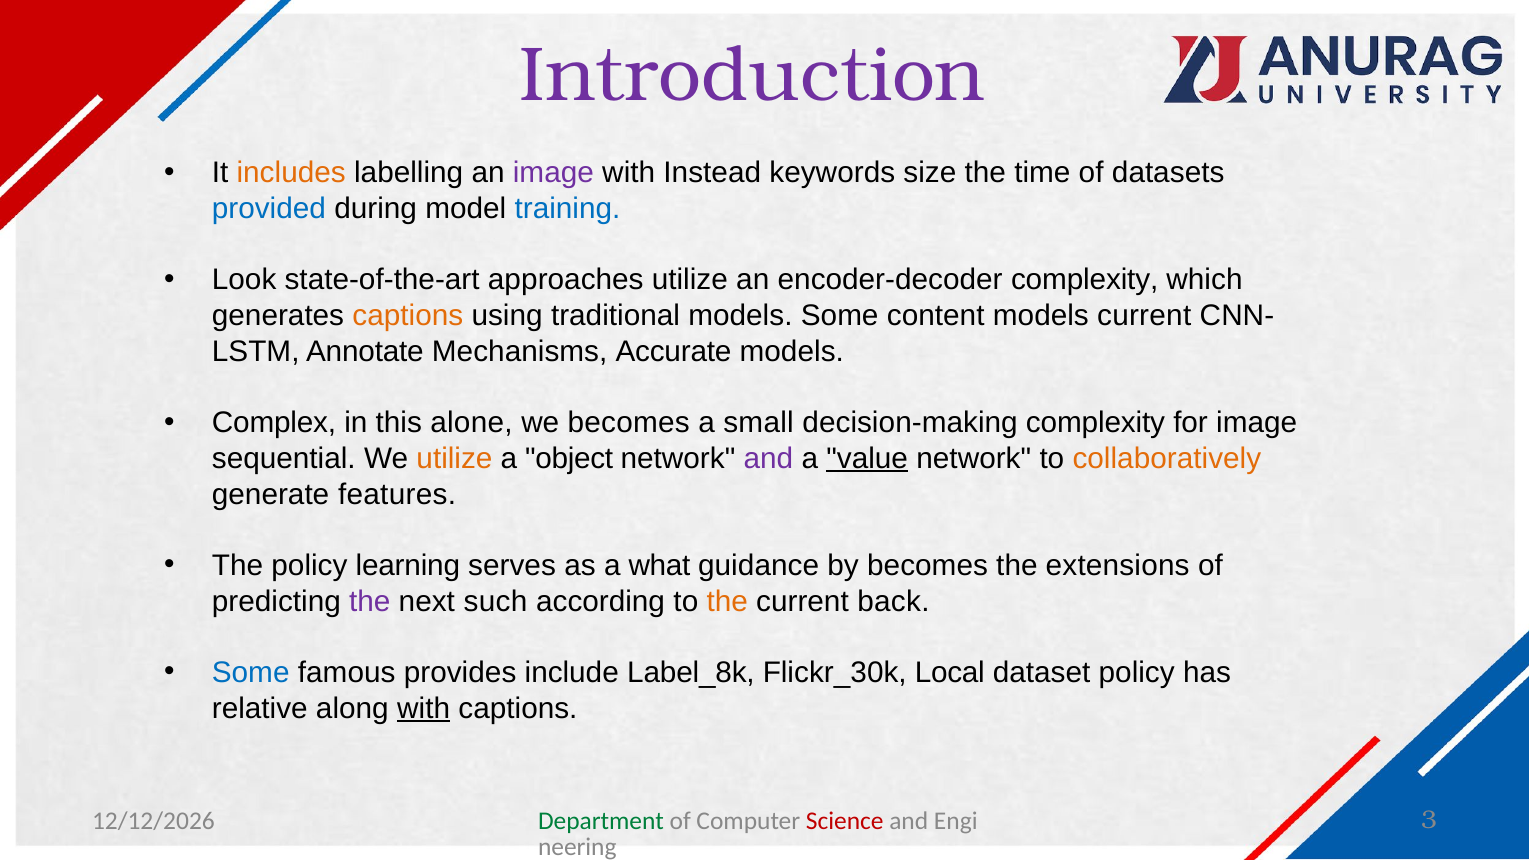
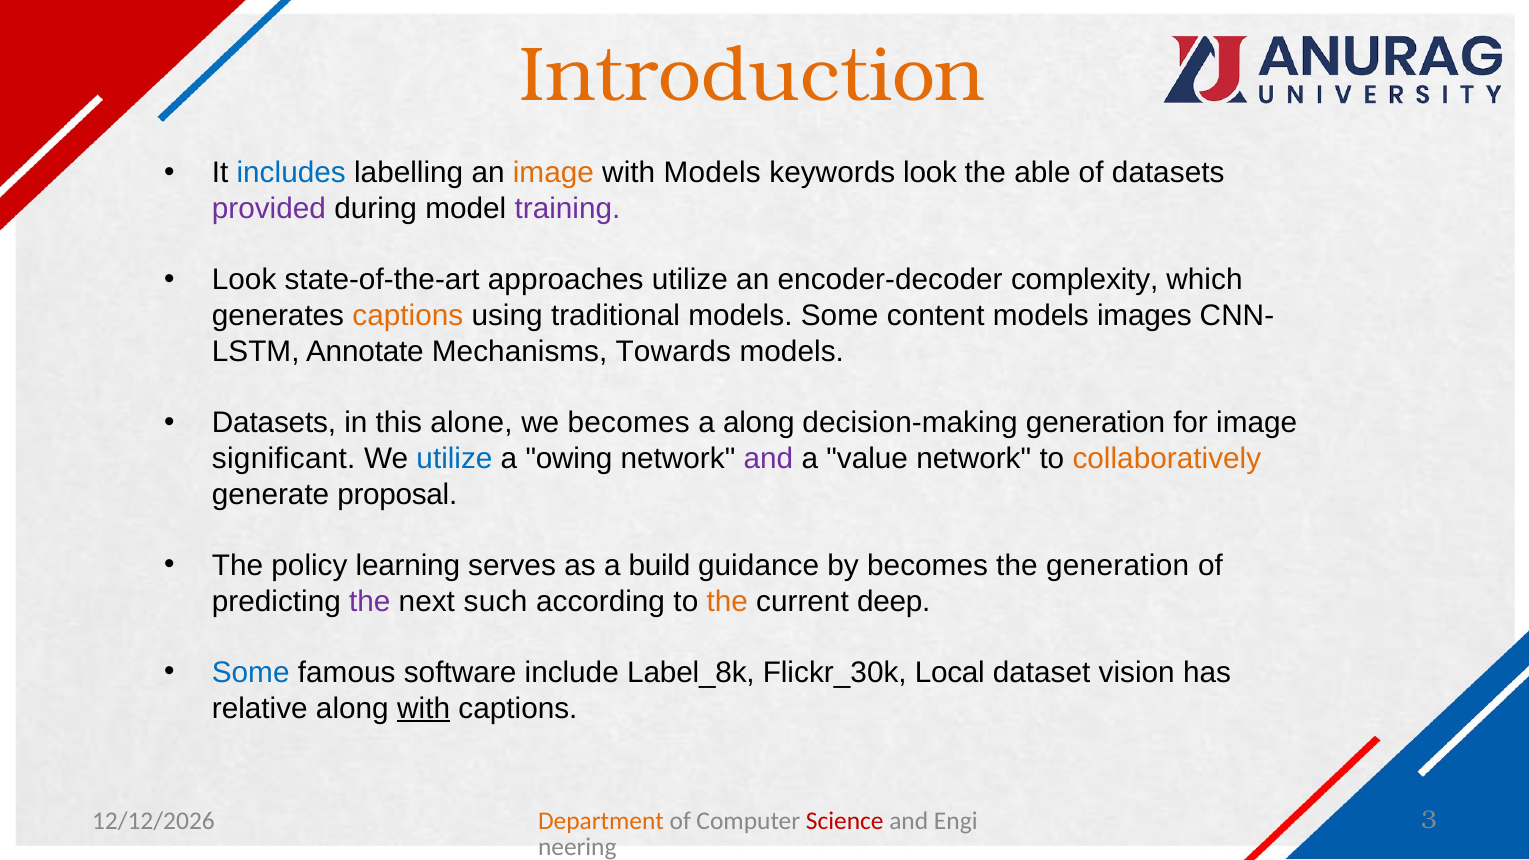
Introduction colour: purple -> orange (752, 75)
includes colour: orange -> blue (291, 173)
image colour: purple -> orange (553, 173)
with Instead: Instead -> Models (712, 173)
keywords size: size -> look (930, 173)
time: time -> able (1042, 173)
provided colour: blue -> purple (269, 209)
training colour: blue -> purple (568, 209)
models current: current -> images (1144, 316)
Accurate: Accurate -> Towards (673, 351)
Complex: Complex -> Datasets (274, 423)
a small: small -> along (759, 423)
decision-making complexity: complexity -> generation (1095, 423)
sequential: sequential -> significant (284, 459)
utilize colour: orange -> blue (454, 459)
object: object -> owing (569, 459)
value underline: present -> none (867, 459)
features: features -> proposal (397, 494)
what: what -> build (659, 566)
the extensions: extensions -> generation (1118, 566)
back: back -> deep (894, 601)
provides: provides -> software (460, 673)
dataset policy: policy -> vision (1137, 673)
Department colour: green -> orange (601, 822)
